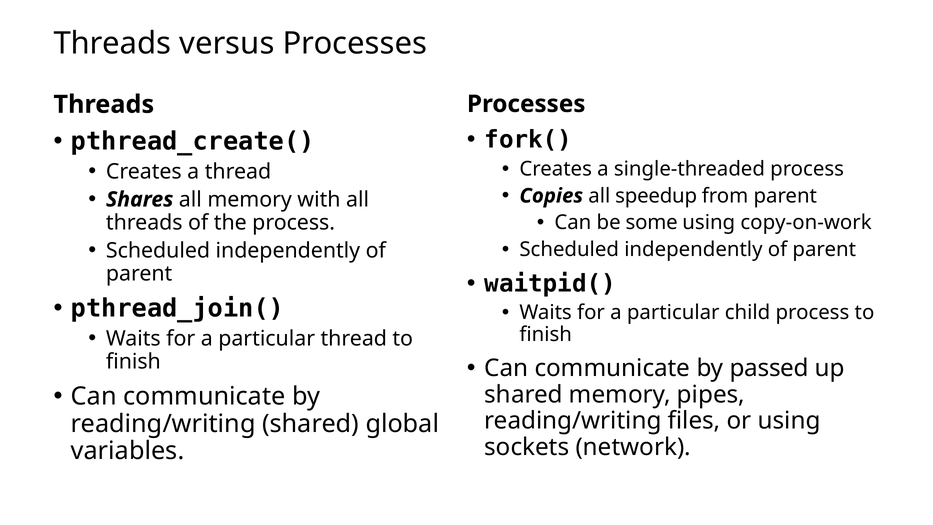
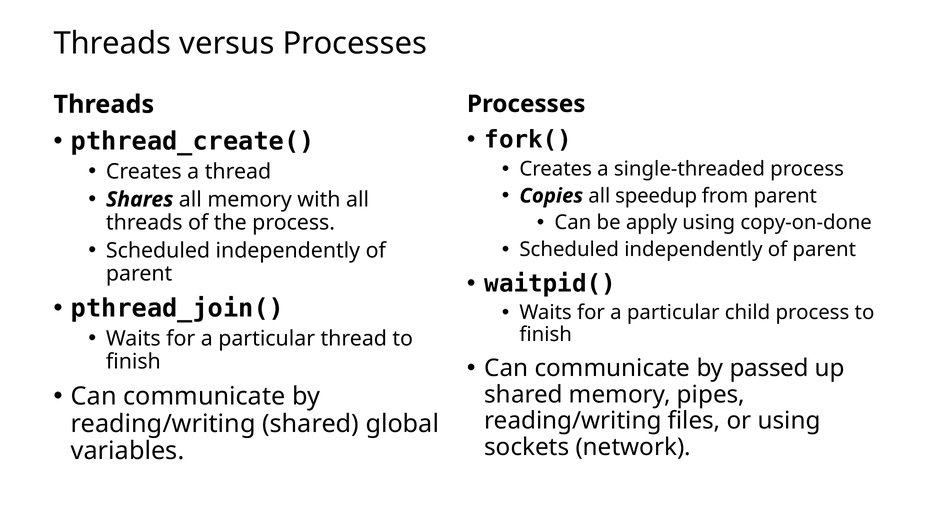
some: some -> apply (652, 223)
copy-on-work: copy-on-work -> copy-on-done (806, 223)
